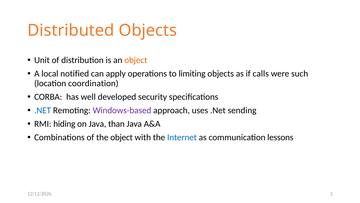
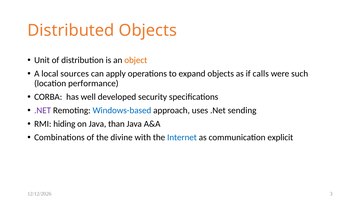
notified: notified -> sources (75, 74)
limiting: limiting -> expand (192, 74)
coordination: coordination -> performance (93, 83)
.NET colour: blue -> purple (43, 110)
Windows-based colour: purple -> blue (122, 110)
the object: object -> divine (122, 137)
lessons: lessons -> explicit (280, 137)
